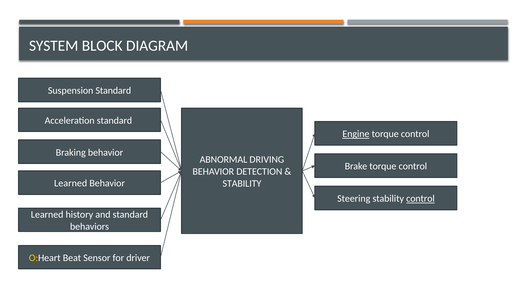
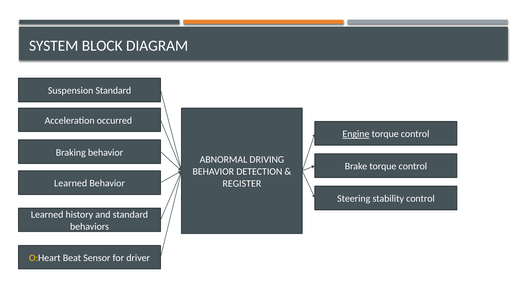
Acceleration standard: standard -> occurred (114, 120)
STABILITY: STABILITY -> REGISTER (242, 183)
control underline: present -> none (420, 198)
